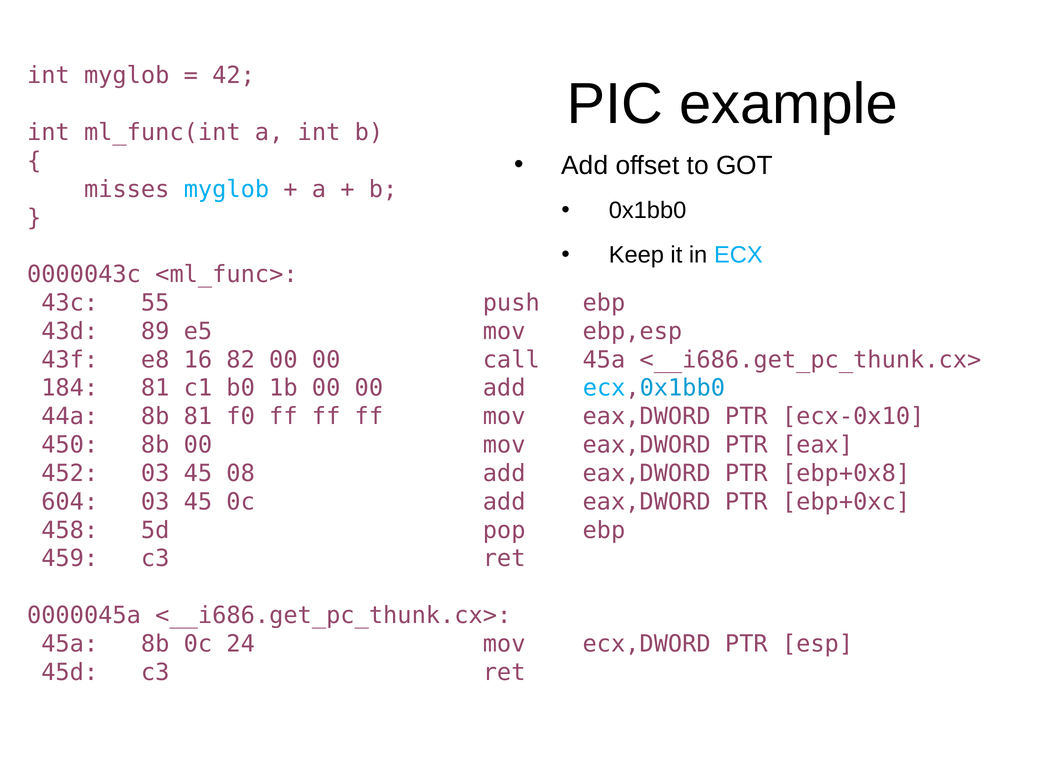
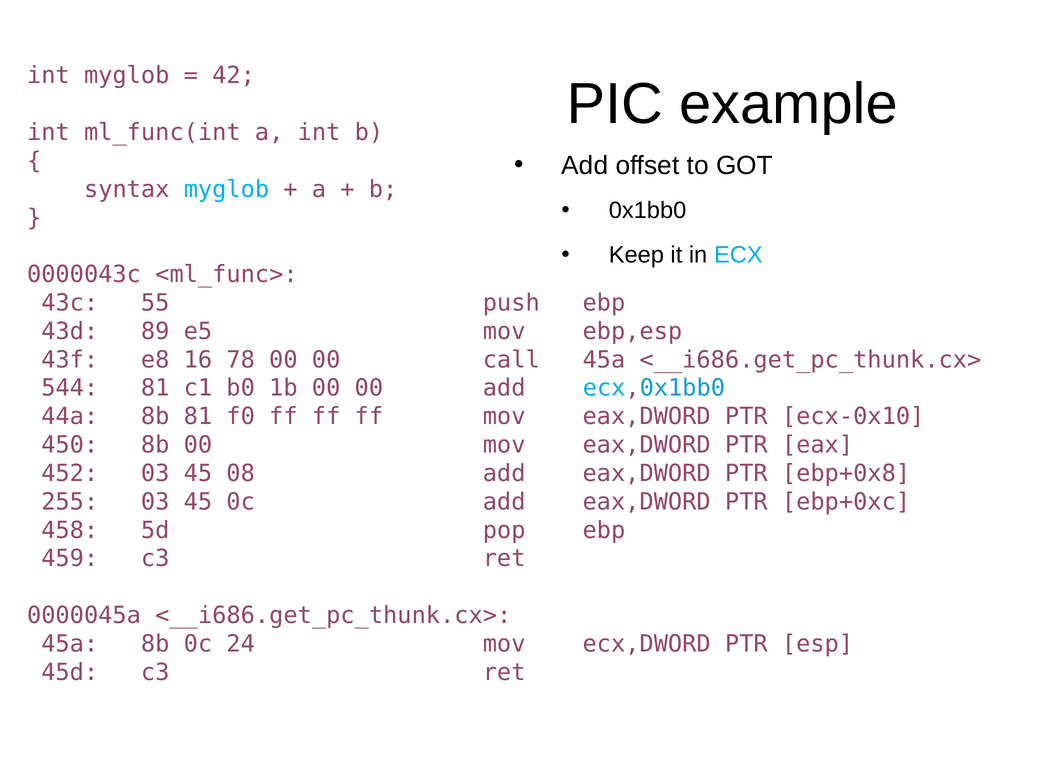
misses: misses -> syntax (127, 189)
82: 82 -> 78 (241, 360)
184: 184 -> 544 (70, 388)
604: 604 -> 255 (70, 502)
